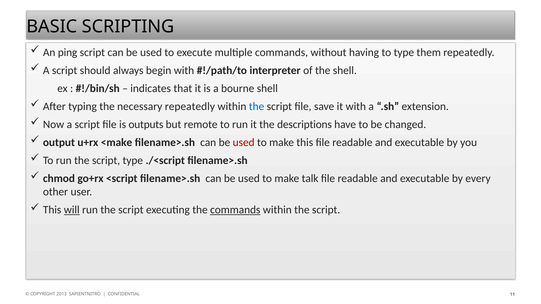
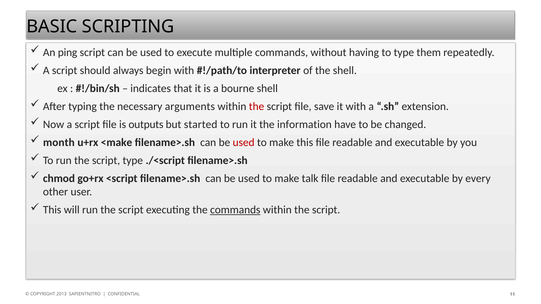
necessary repeatedly: repeatedly -> arguments (190, 106)
the colour: blue -> red (257, 106)
remote: remote -> started (201, 124)
descriptions: descriptions -> information (304, 124)
output: output -> month (59, 142)
will underline: present -> none (72, 210)
